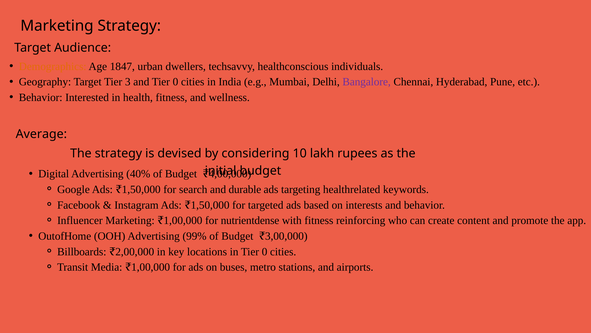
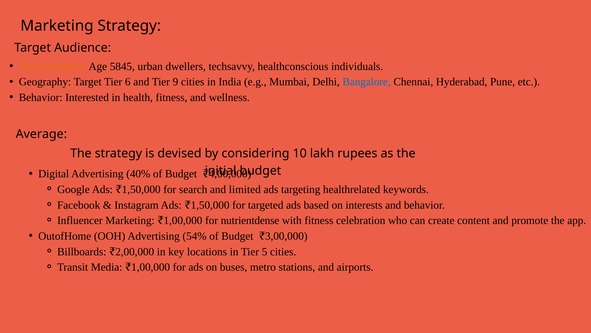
1847: 1847 -> 5845 (122, 66)
3: 3 -> 6 (128, 82)
and Tier 0: 0 -> 9 (175, 82)
Bangalore colour: purple -> blue (367, 82)
durable: durable -> limited (245, 189)
reinforcing: reinforcing -> celebration (361, 220)
99%: 99% -> 54% (195, 236)
in Tier 0: 0 -> 5 (265, 251)
